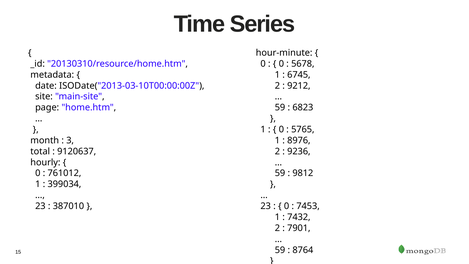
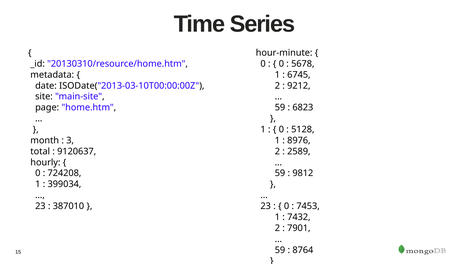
5765: 5765 -> 5128 (303, 129)
9236: 9236 -> 2589 (299, 151)
761012: 761012 -> 724208 (64, 173)
